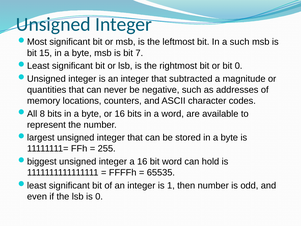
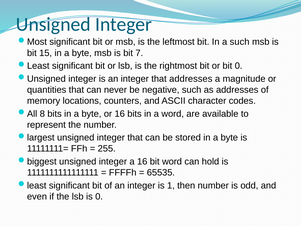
that subtracted: subtracted -> addresses (191, 79)
